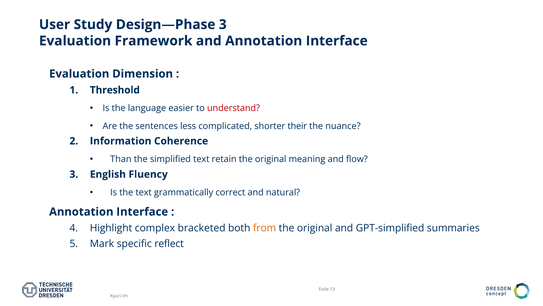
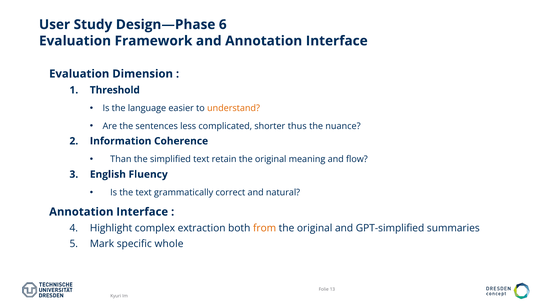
Design—Phase 3: 3 -> 6 (223, 25)
understand colour: red -> orange (234, 108)
their: their -> thus (297, 126)
bracketed: bracketed -> extraction (202, 228)
reflect: reflect -> whole (169, 243)
